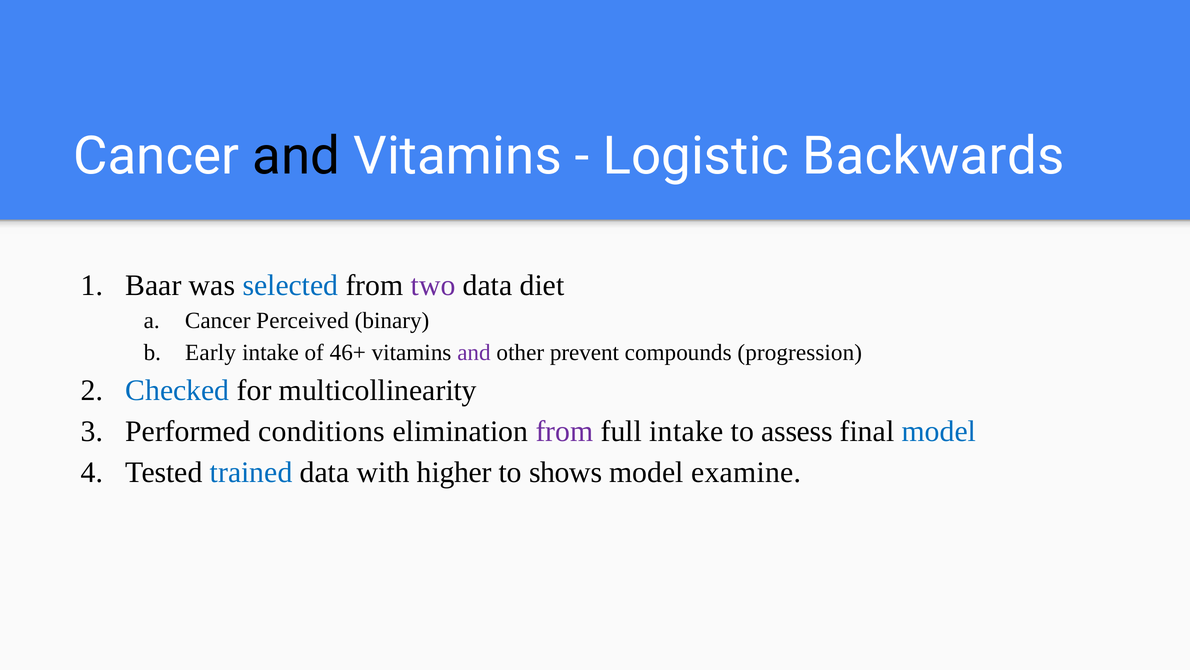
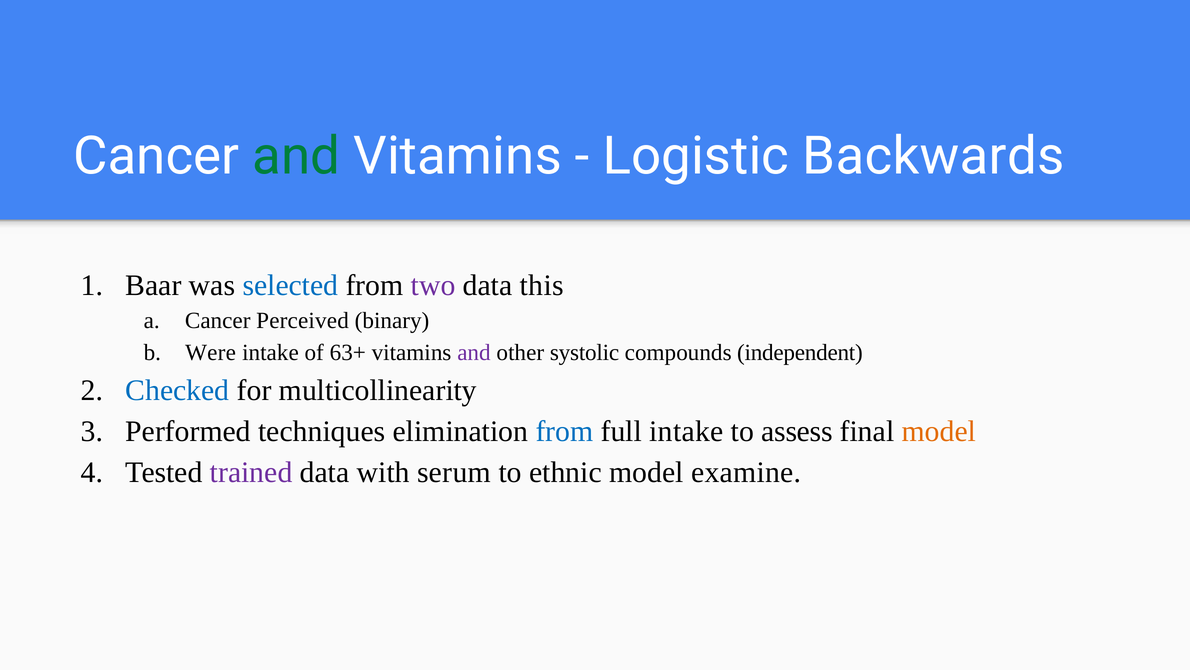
and colour: black -> green (296, 156)
diet: diet -> this (542, 285)
Early: Early -> Were (211, 352)
46+: 46+ -> 63+ (348, 352)
prevent: prevent -> systolic (585, 352)
progression: progression -> independent (800, 352)
conditions: conditions -> techniques (322, 431)
from colour: purple -> blue (564, 431)
model colour: blue -> orange (939, 431)
trained colour: blue -> purple (251, 472)
higher: higher -> serum (454, 472)
shows: shows -> ethnic (565, 472)
